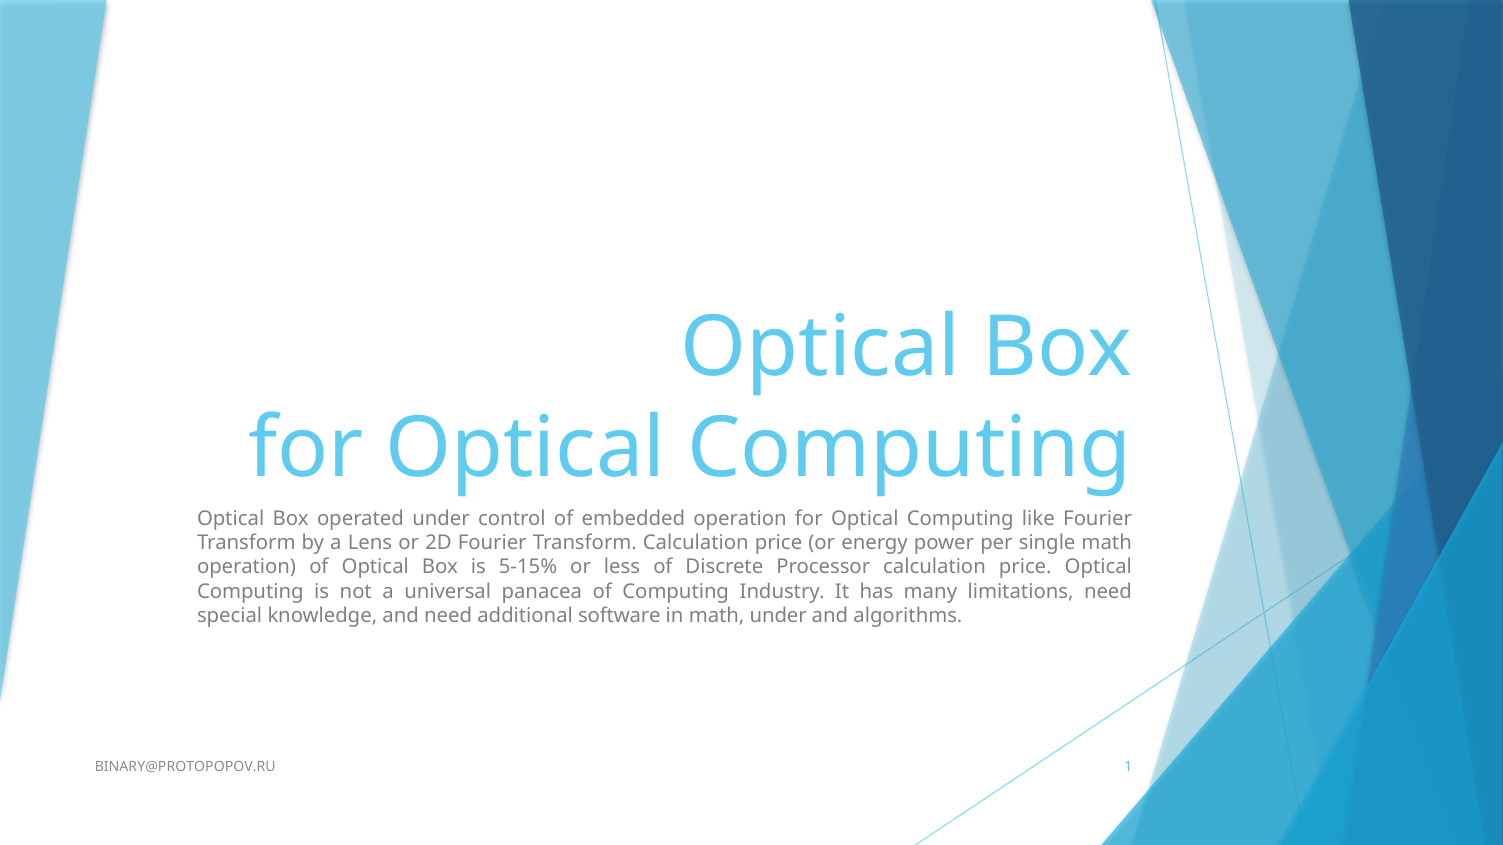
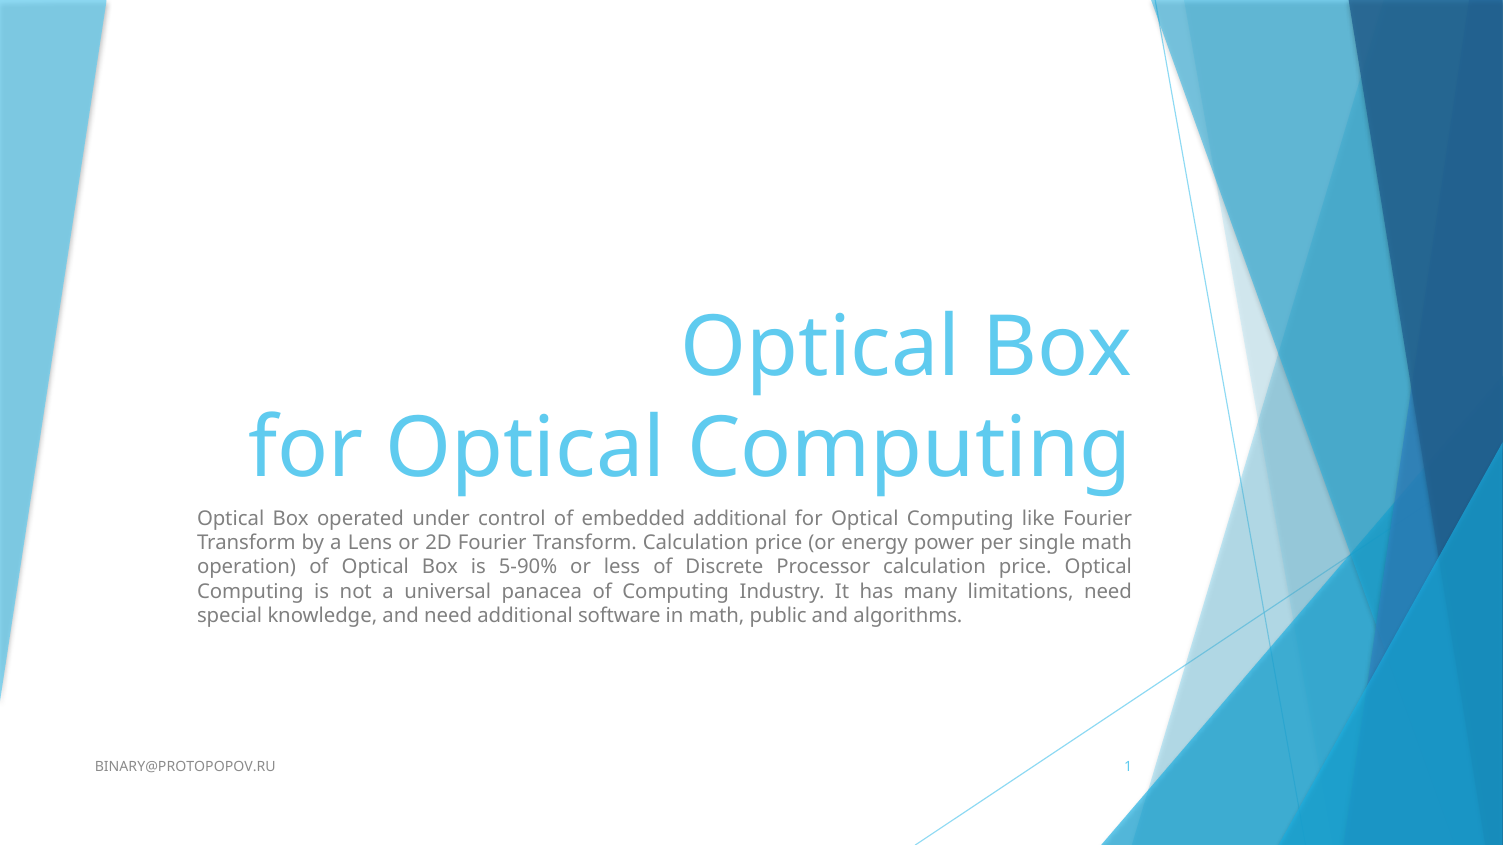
embedded operation: operation -> additional (740, 519)
5-15%: 5-15% -> 5-90% (528, 568)
math under: under -> public (778, 616)
